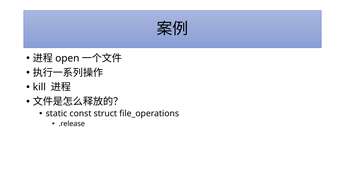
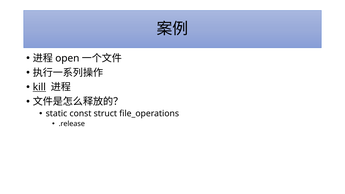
kill underline: none -> present (39, 87)
